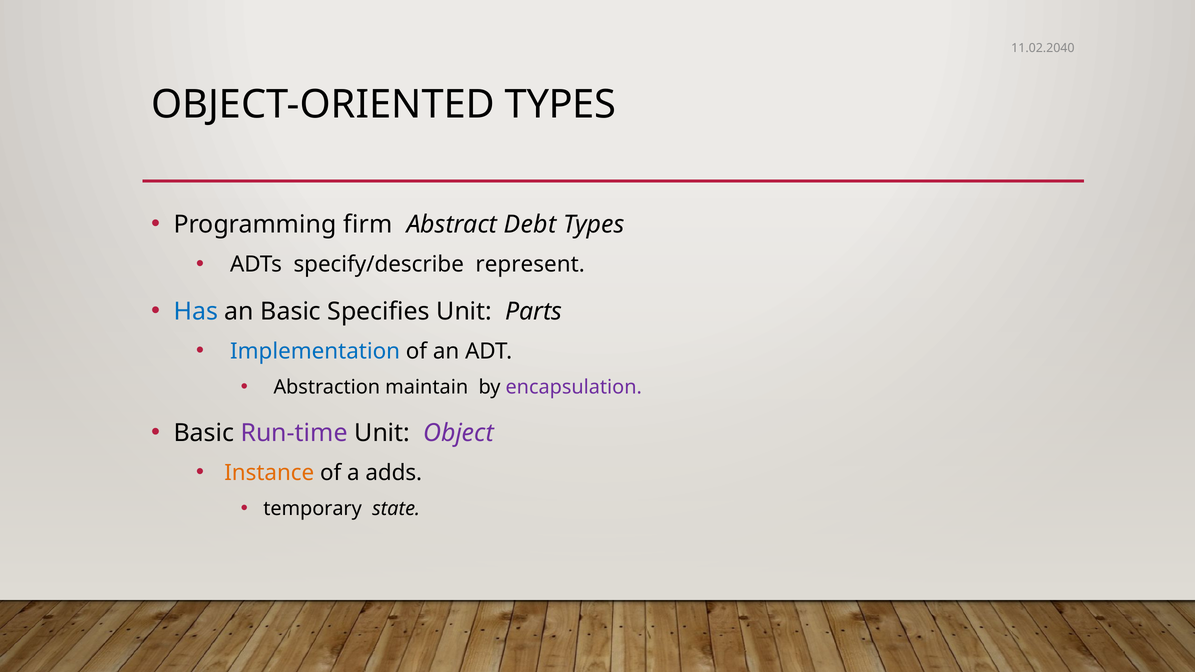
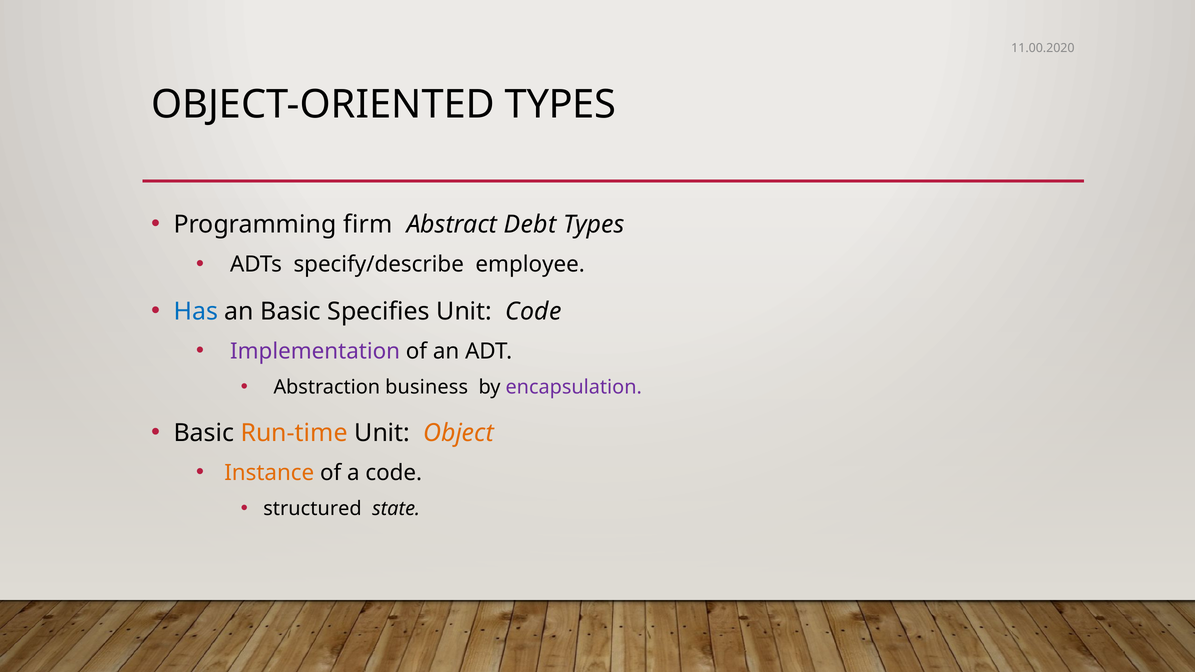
11.02.2040: 11.02.2040 -> 11.00.2020 (1043, 48)
represent: represent -> employee (530, 264)
Unit Parts: Parts -> Code (533, 311)
Implementation colour: blue -> purple (315, 351)
maintain: maintain -> business (427, 387)
Run-time colour: purple -> orange (294, 433)
Object colour: purple -> orange (459, 433)
a adds: adds -> code (394, 473)
temporary: temporary -> structured (312, 509)
